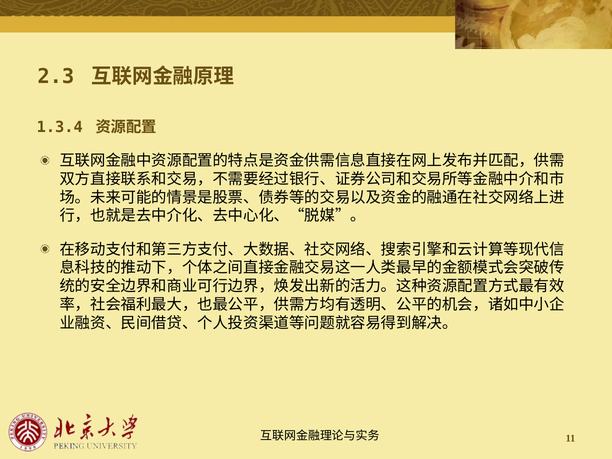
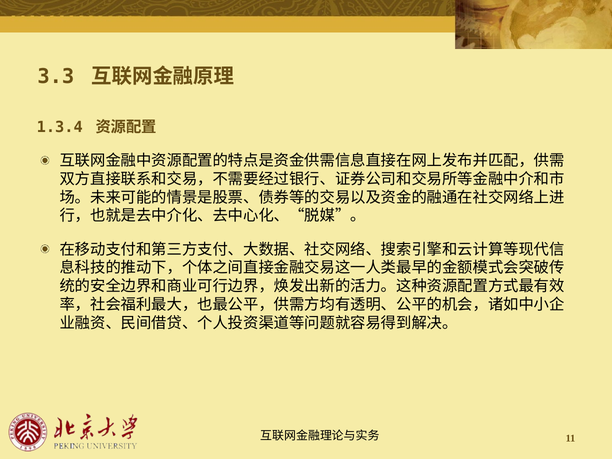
2.3: 2.3 -> 3.3 (56, 77)
